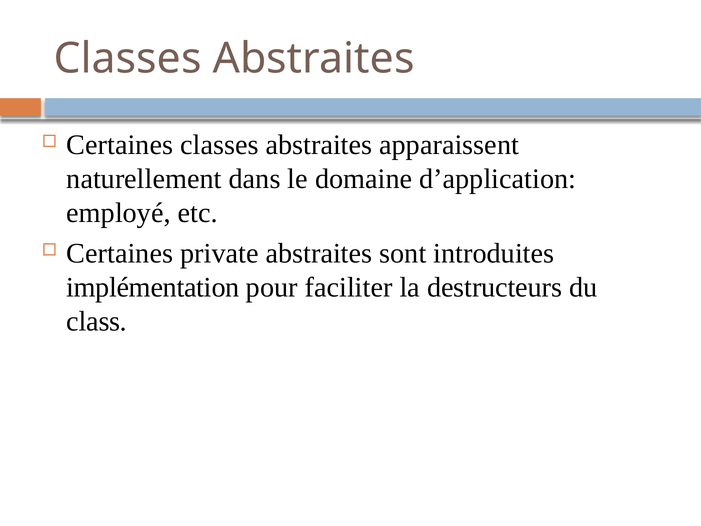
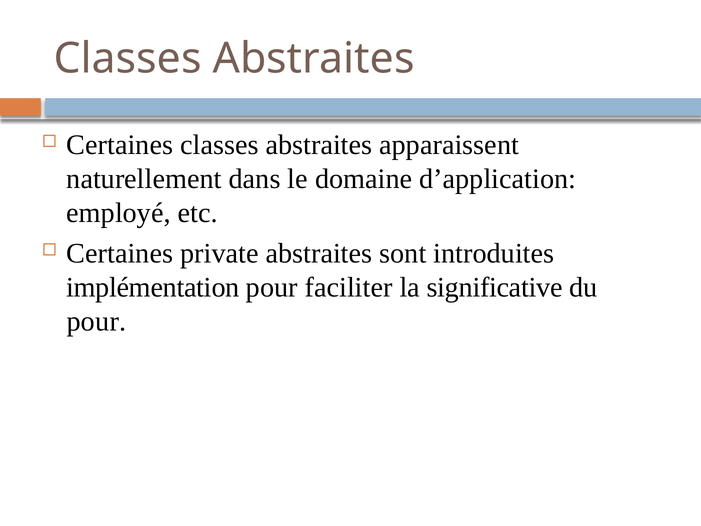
destructeurs: destructeurs -> significative (495, 287)
class: class -> pour (96, 321)
